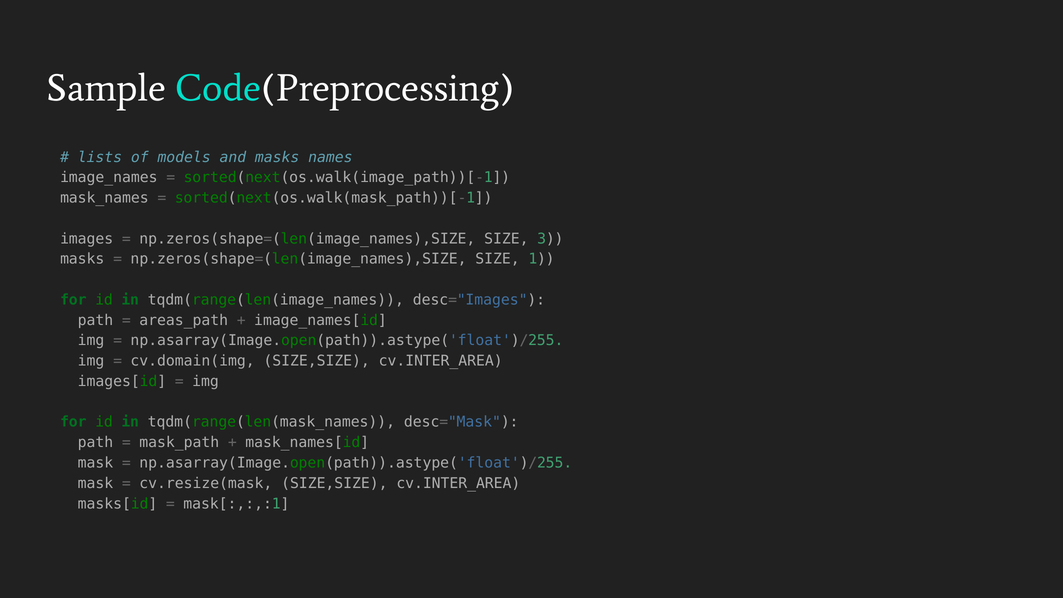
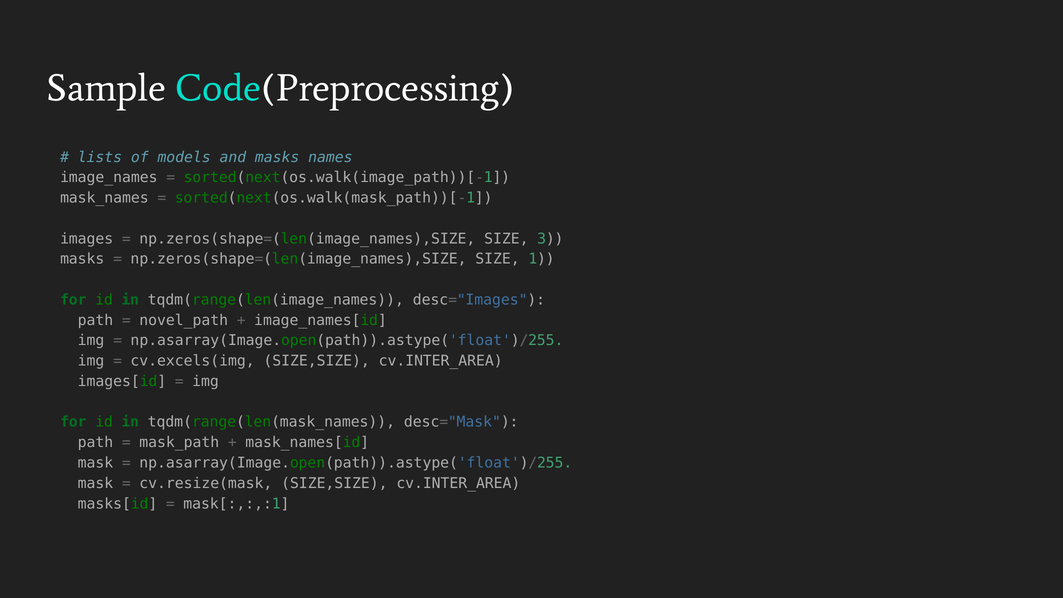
areas_path: areas_path -> novel_path (184, 320)
cv.domain(img: cv.domain(img -> cv.excels(img (193, 361)
